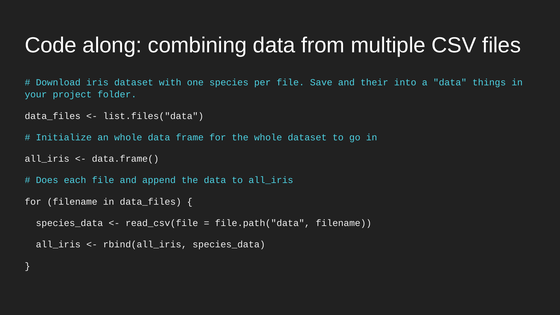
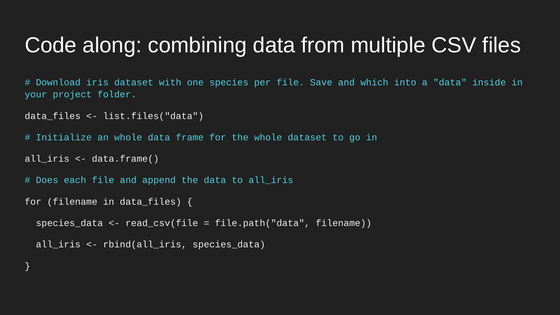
their: their -> which (374, 82)
things: things -> inside (489, 82)
